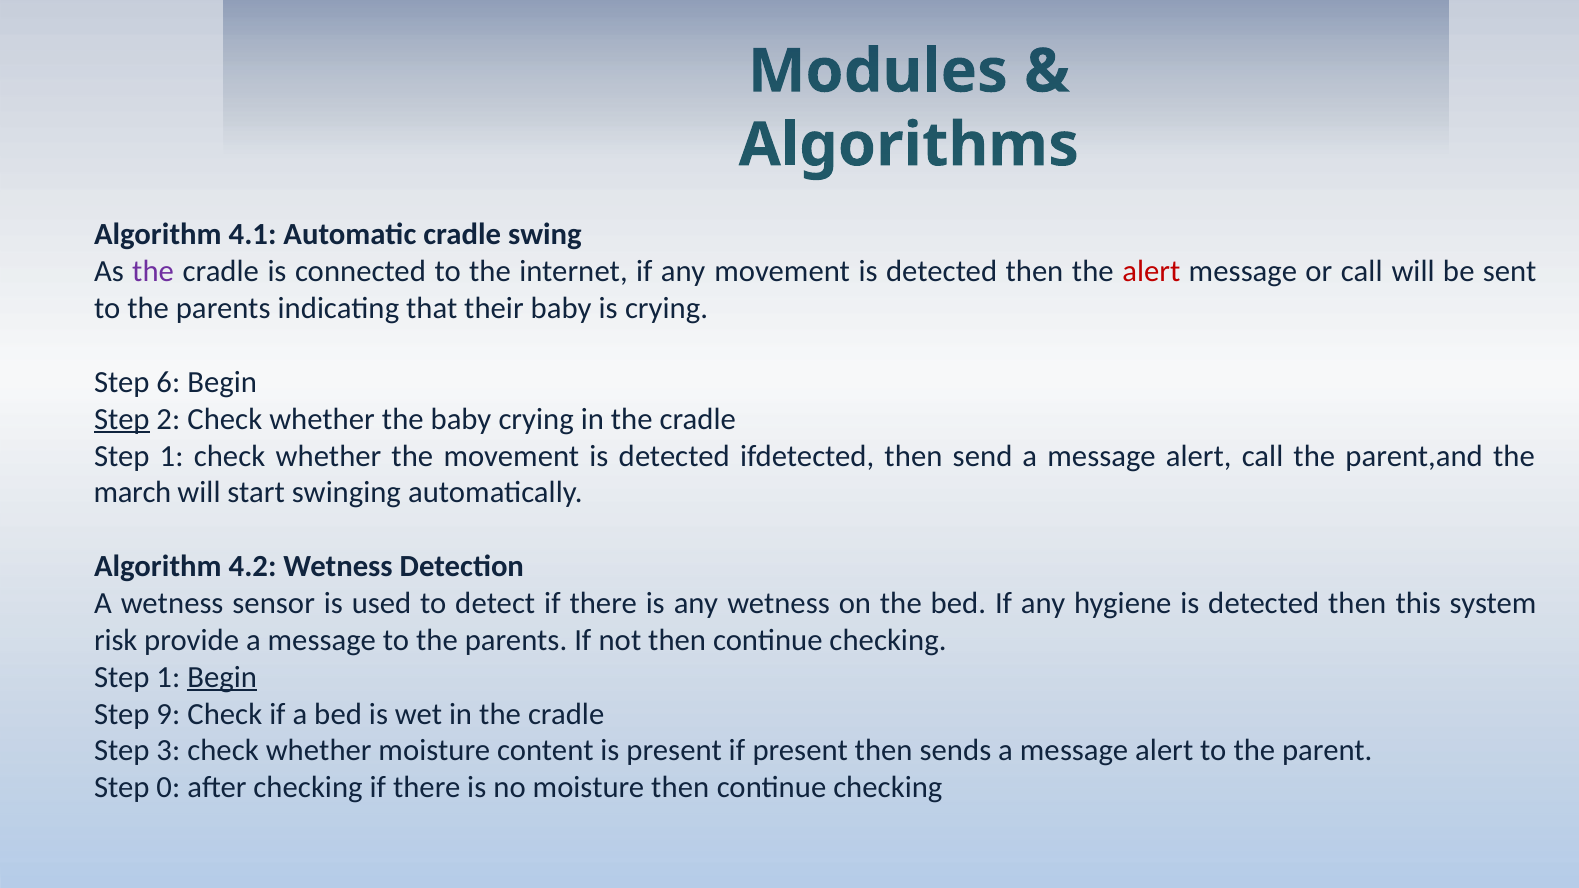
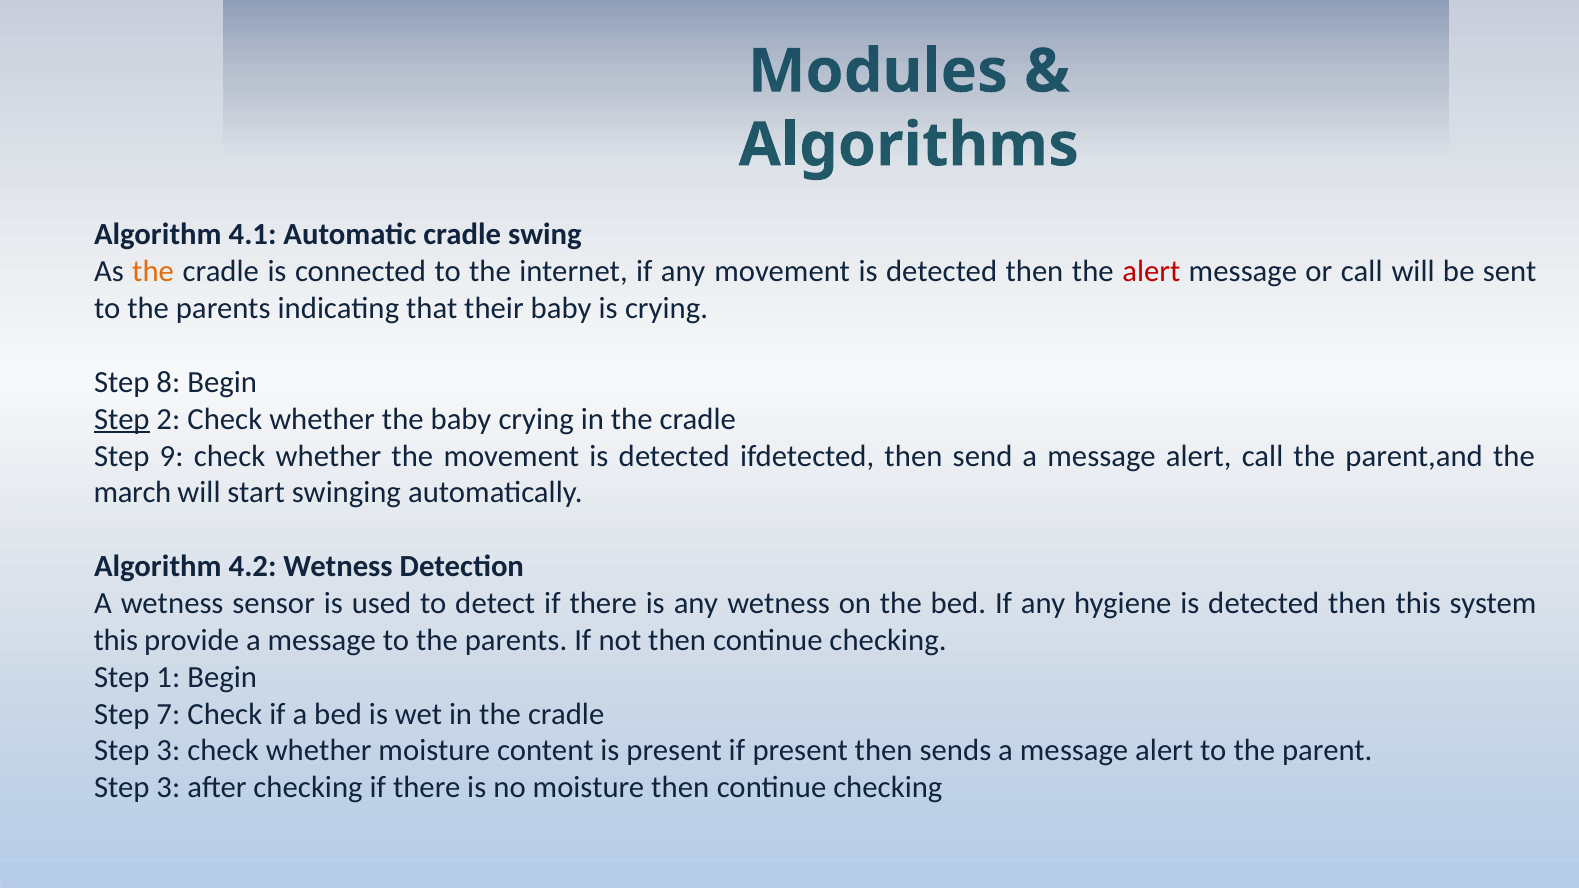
the colour: purple -> orange (153, 272)
6: 6 -> 8 (168, 382)
1: 1 -> 9 (172, 456)
risk: risk -> this (116, 640)
Begin underline: present -> none (222, 677)
9: 9 -> 7 (168, 714)
0: 0 -> 3 (168, 788)
